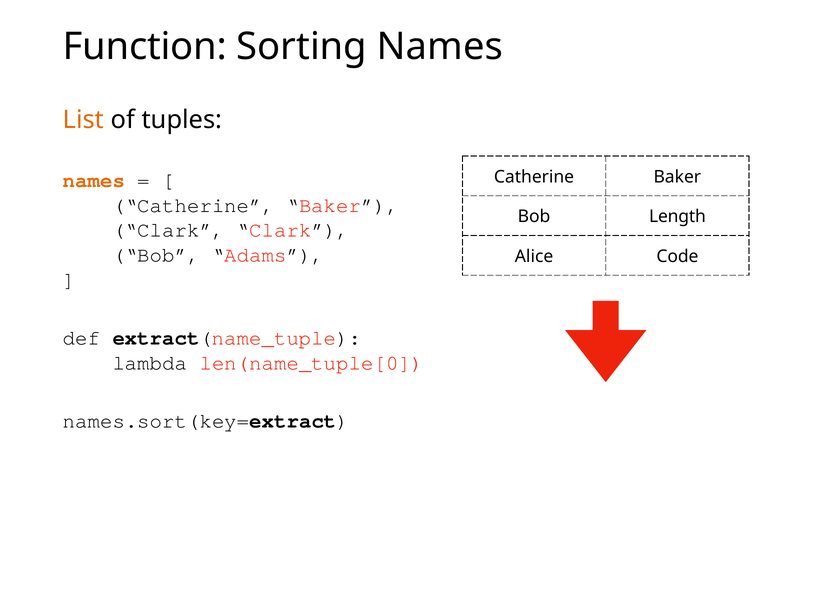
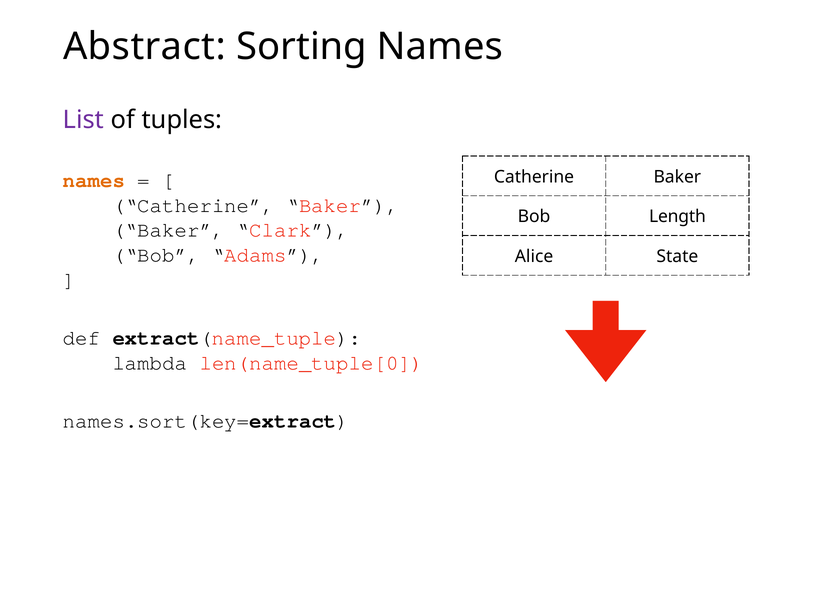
Function: Function -> Abstract (144, 47)
List colour: orange -> purple (84, 120)
Clark: Clark -> Baker (168, 230)
Code: Code -> State (677, 257)
